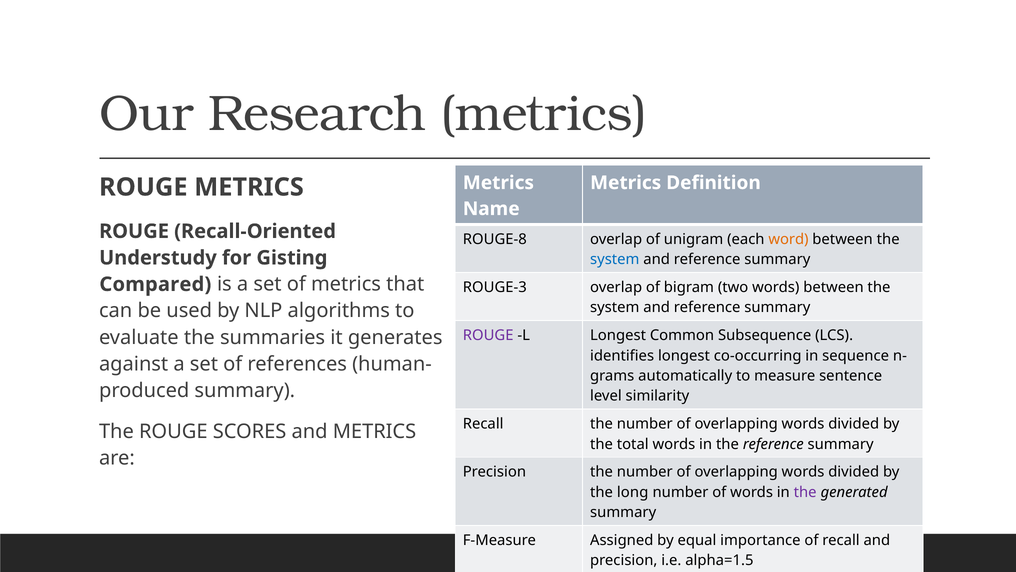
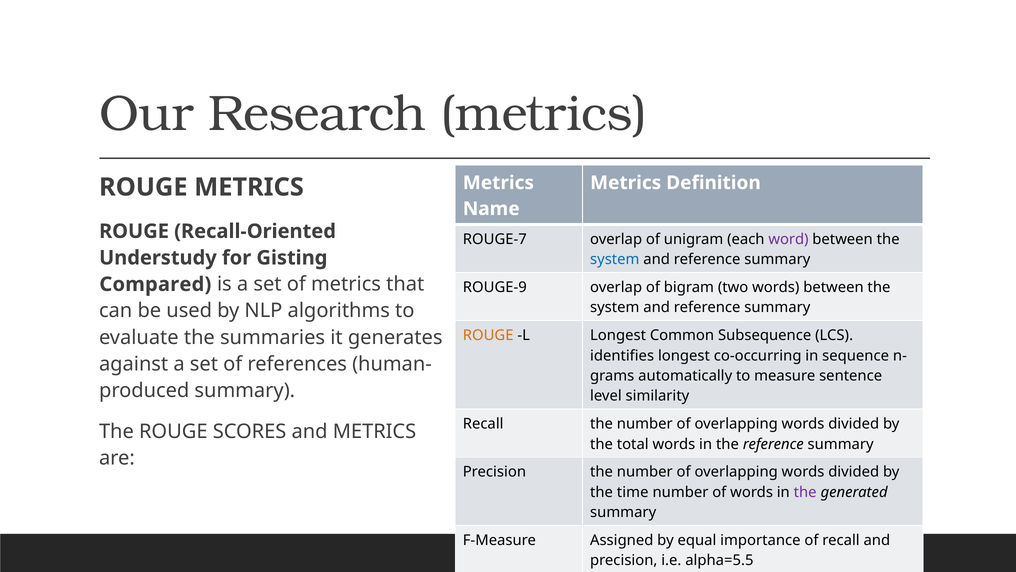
ROUGE-8: ROUGE-8 -> ROUGE-7 (495, 239)
word colour: orange -> purple (788, 239)
ROUGE-3: ROUGE-3 -> ROUGE-9 (495, 287)
ROUGE colour: purple -> orange (488, 335)
long: long -> time (633, 492)
alpha=1.5: alpha=1.5 -> alpha=5.5 (719, 560)
